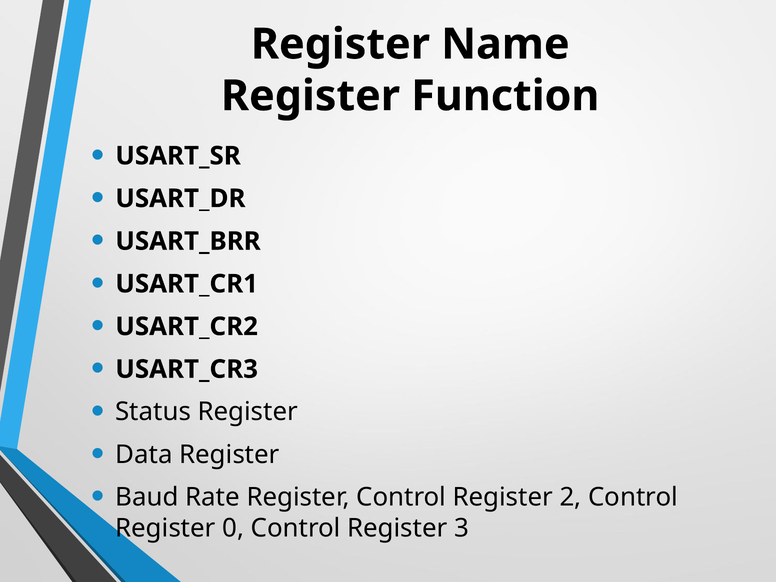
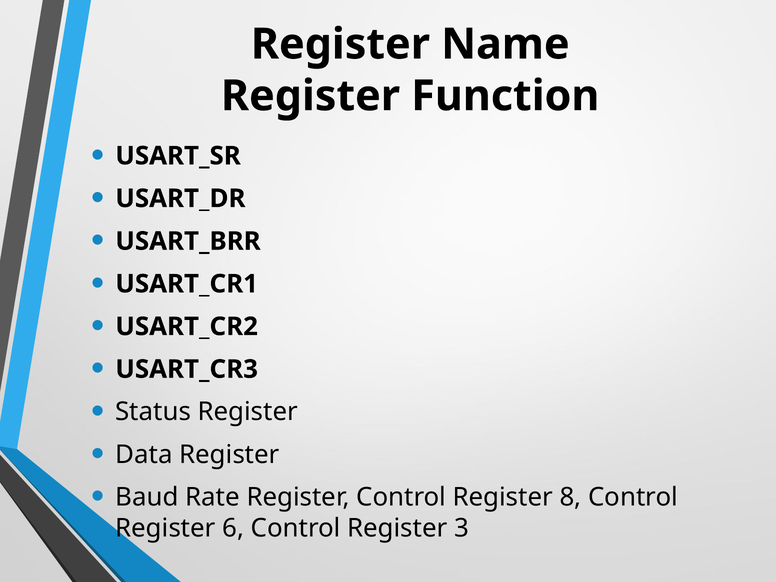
2: 2 -> 8 (570, 497)
0: 0 -> 6 (233, 528)
